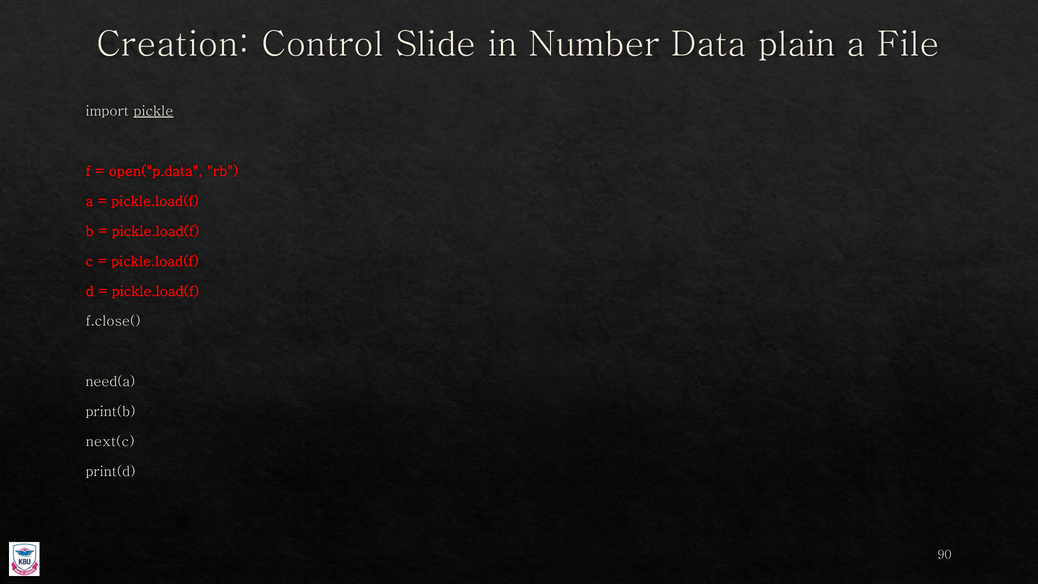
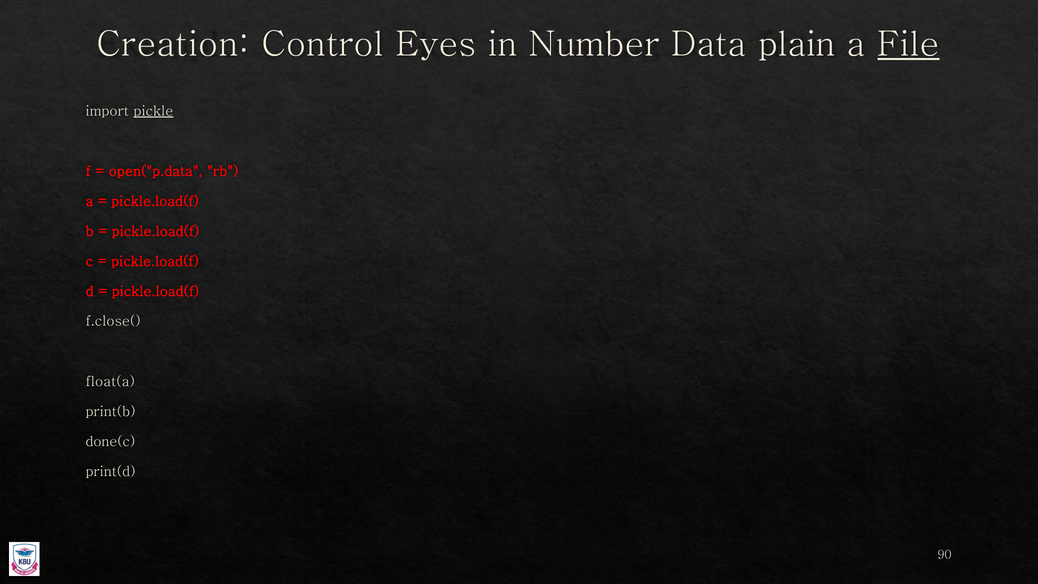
Slide: Slide -> Eyes (436, 44)
File underline: none -> present (908, 44)
need(a: need(a -> float(a (110, 381)
next(c: next(c -> done(c (110, 441)
